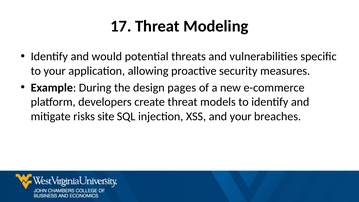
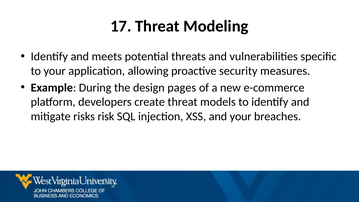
would: would -> meets (107, 56)
site: site -> risk (106, 116)
